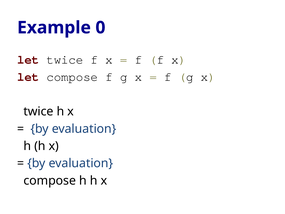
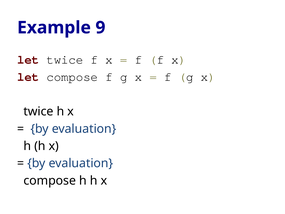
0: 0 -> 9 (100, 28)
